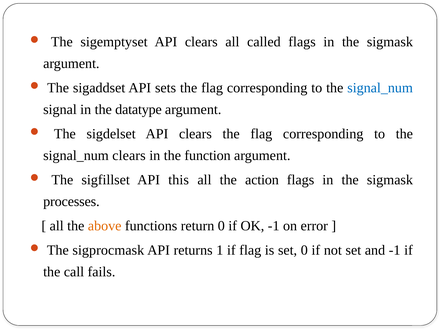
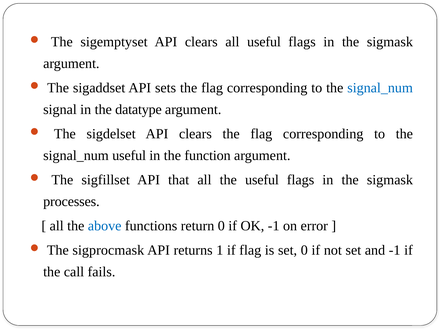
all called: called -> useful (264, 42)
signal_num clears: clears -> useful (129, 155)
this: this -> that (179, 180)
the action: action -> useful (262, 180)
above colour: orange -> blue (105, 226)
